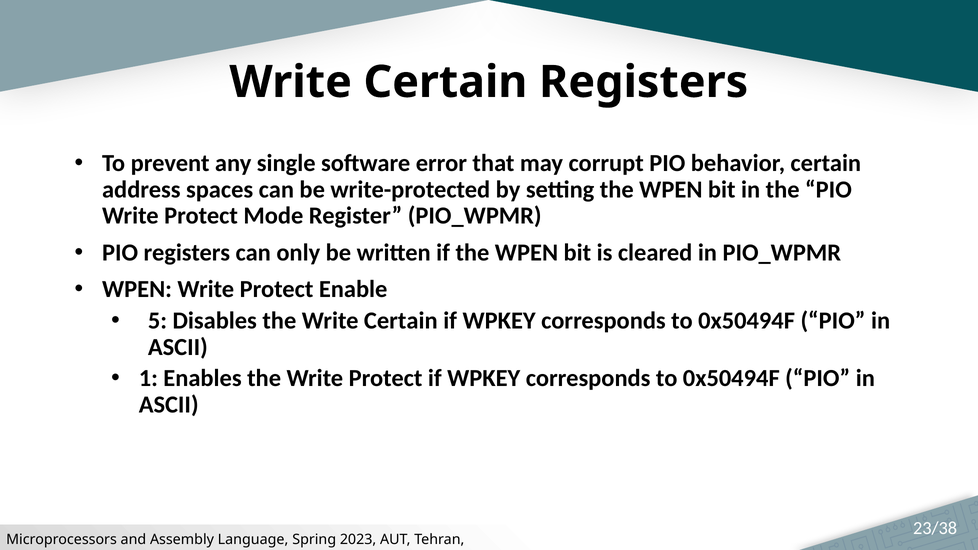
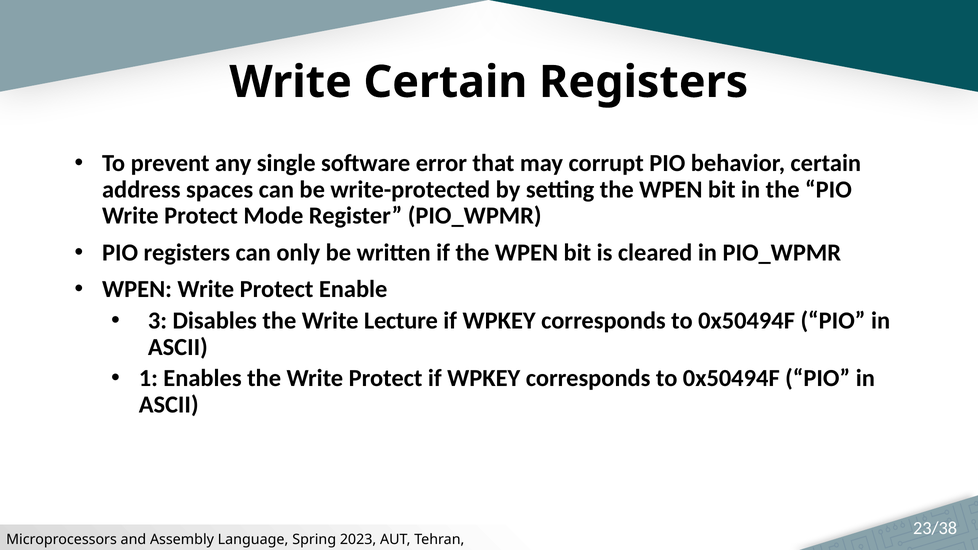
5: 5 -> 3 (157, 321)
the Write Certain: Certain -> Lecture (401, 321)
